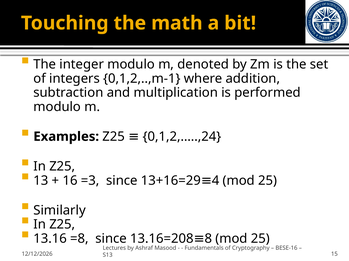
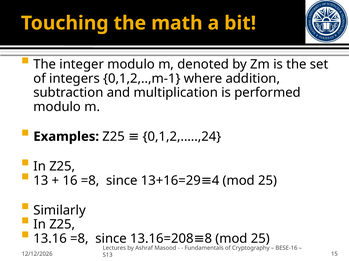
16 =3: =3 -> =8 (90, 181)
